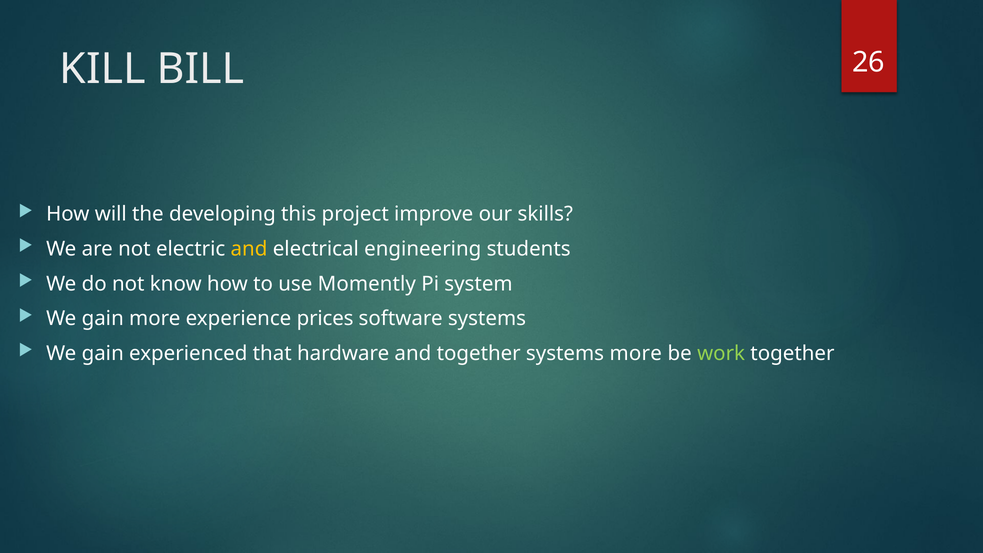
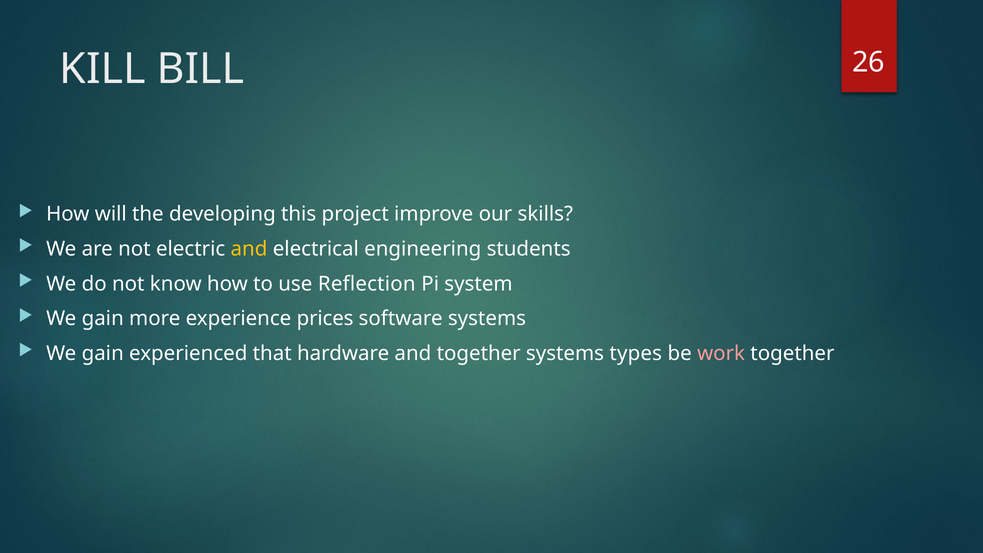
Momently: Momently -> Reflection (367, 284)
systems more: more -> types (636, 353)
work colour: light green -> pink (721, 353)
